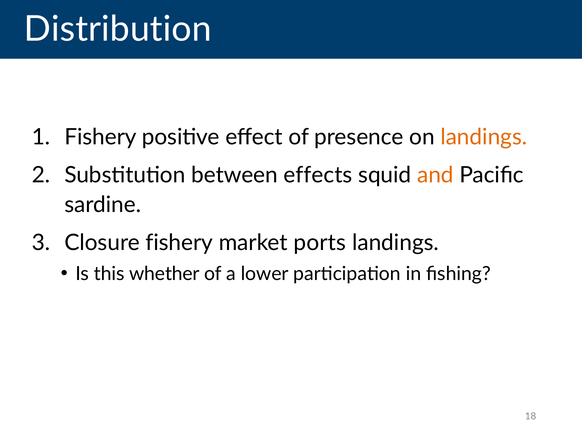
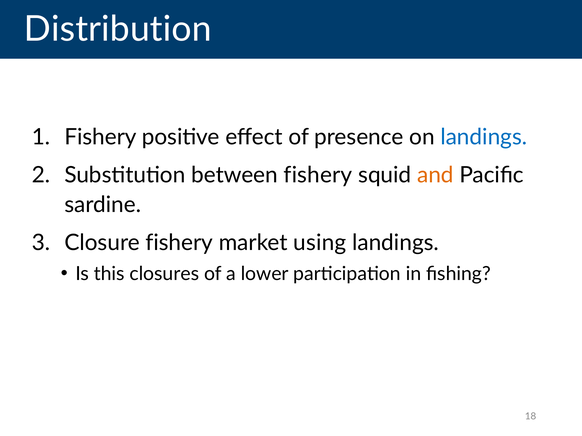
landings colour: orange -> blue (484, 137)
between effects: effects -> fishery (318, 175)
ports: ports -> using (320, 243)
whether: whether -> closures (164, 274)
